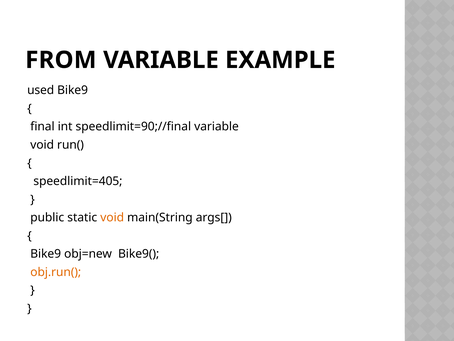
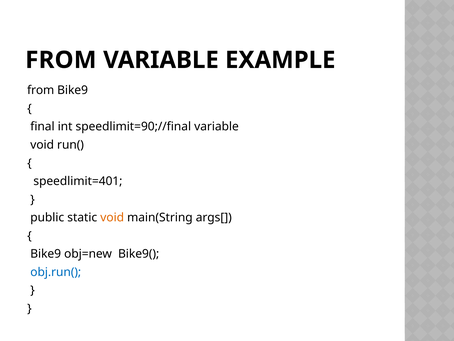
used: used -> from (41, 90)
speedlimit=405: speedlimit=405 -> speedlimit=401 (78, 181)
obj.run( colour: orange -> blue (56, 272)
